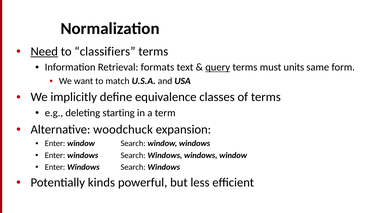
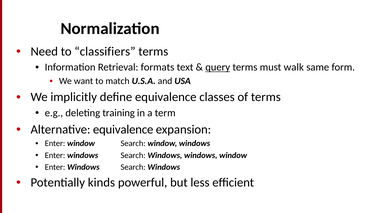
Need underline: present -> none (44, 51)
units: units -> walk (294, 67)
starting: starting -> training (119, 113)
Alternative woodchuck: woodchuck -> equivalence (123, 130)
